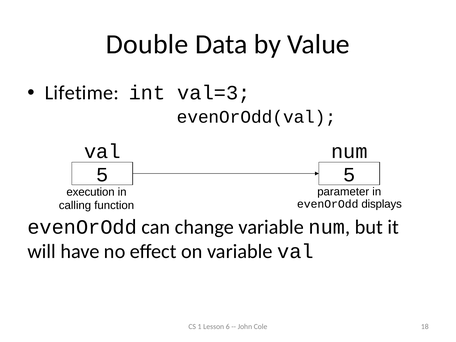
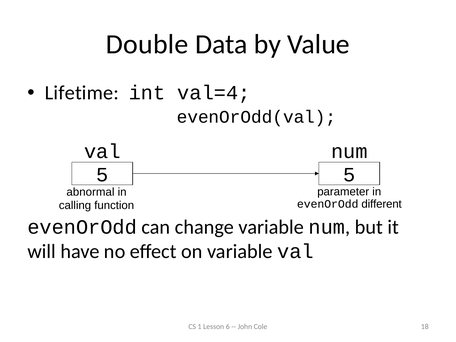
val=3: val=3 -> val=4 (214, 93)
execution: execution -> abnormal (90, 192)
displays: displays -> different (382, 204)
